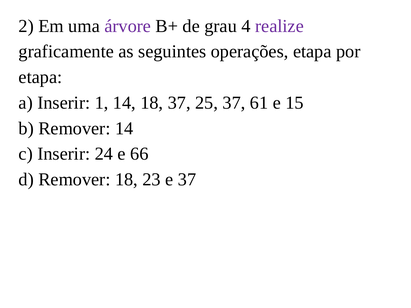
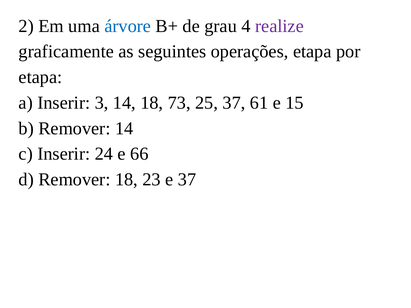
árvore colour: purple -> blue (128, 26)
1: 1 -> 3 (102, 103)
18 37: 37 -> 73 (179, 103)
